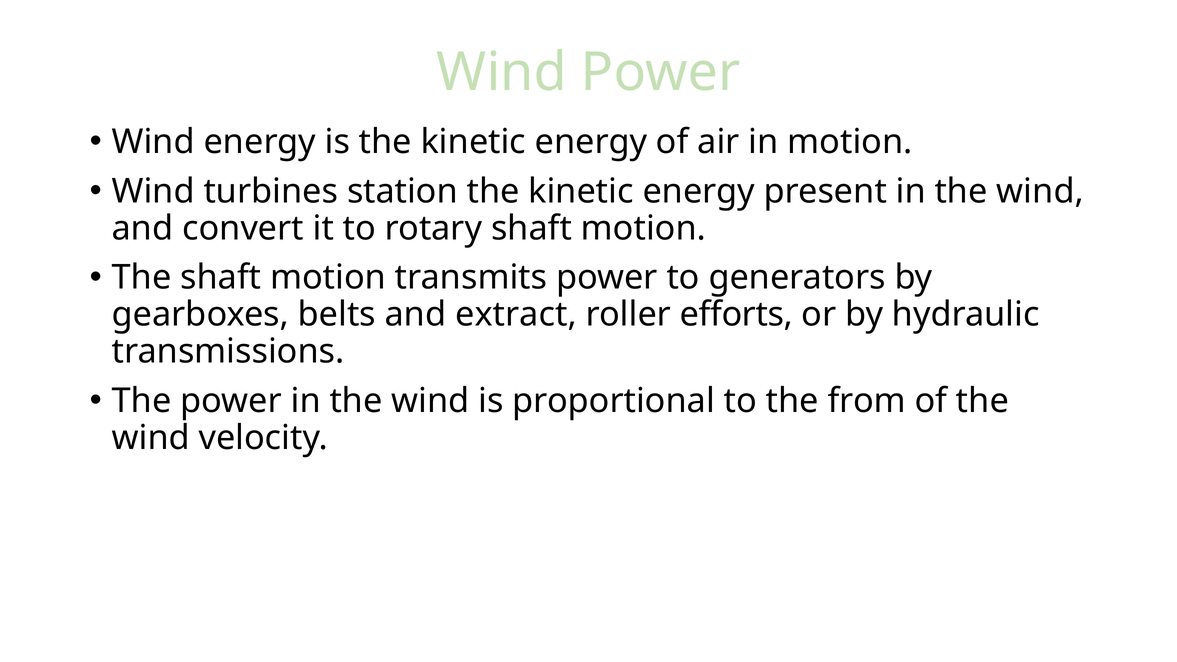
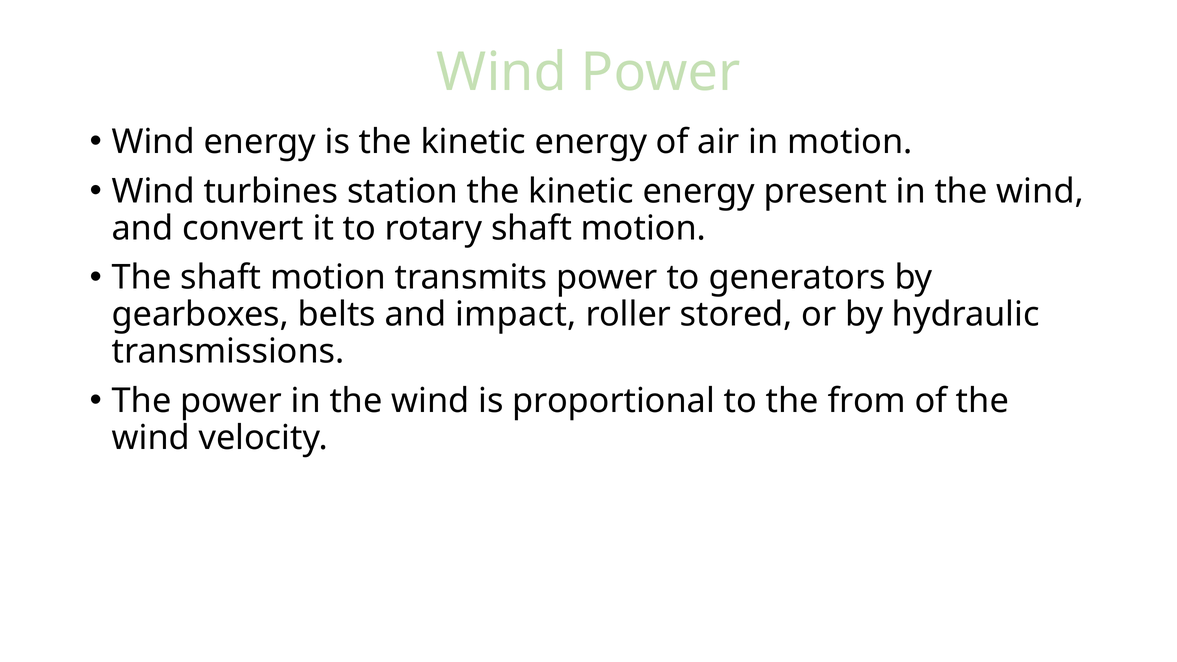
extract: extract -> impact (516, 315)
efforts: efforts -> stored (736, 315)
